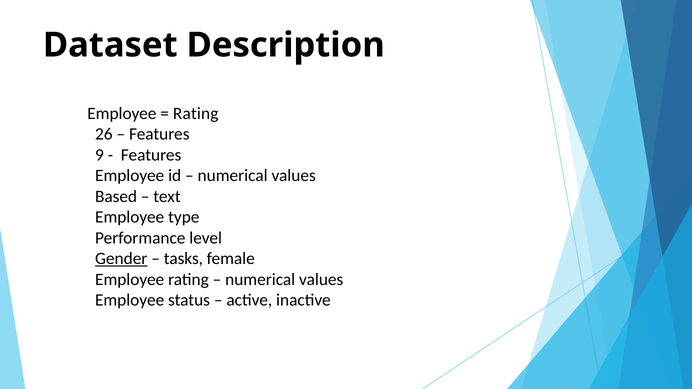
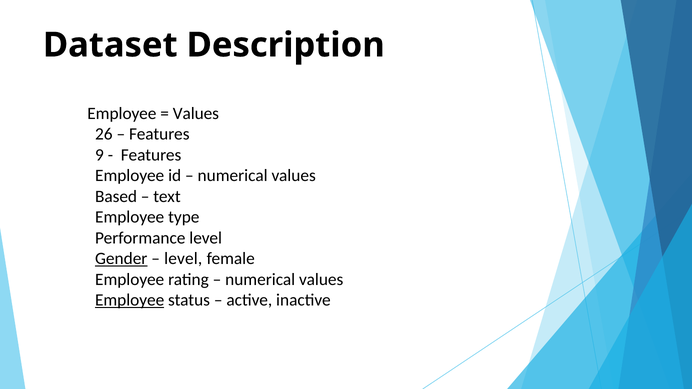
Rating: Rating -> Values (196, 114)
tasks: tasks -> level (183, 259)
Employee underline: none -> present (130, 300)
